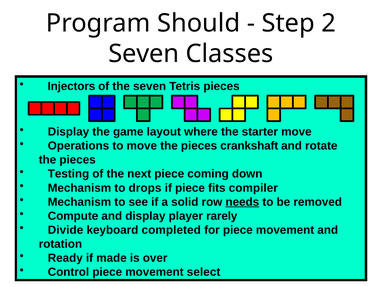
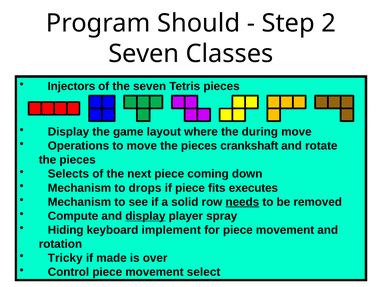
starter: starter -> during (260, 132)
Testing: Testing -> Selects (68, 174)
compiler: compiler -> executes (253, 188)
display underline: none -> present (145, 216)
rarely: rarely -> spray (222, 216)
Divide: Divide -> Hiding (66, 230)
completed: completed -> implement (171, 230)
Ready: Ready -> Tricky (65, 258)
